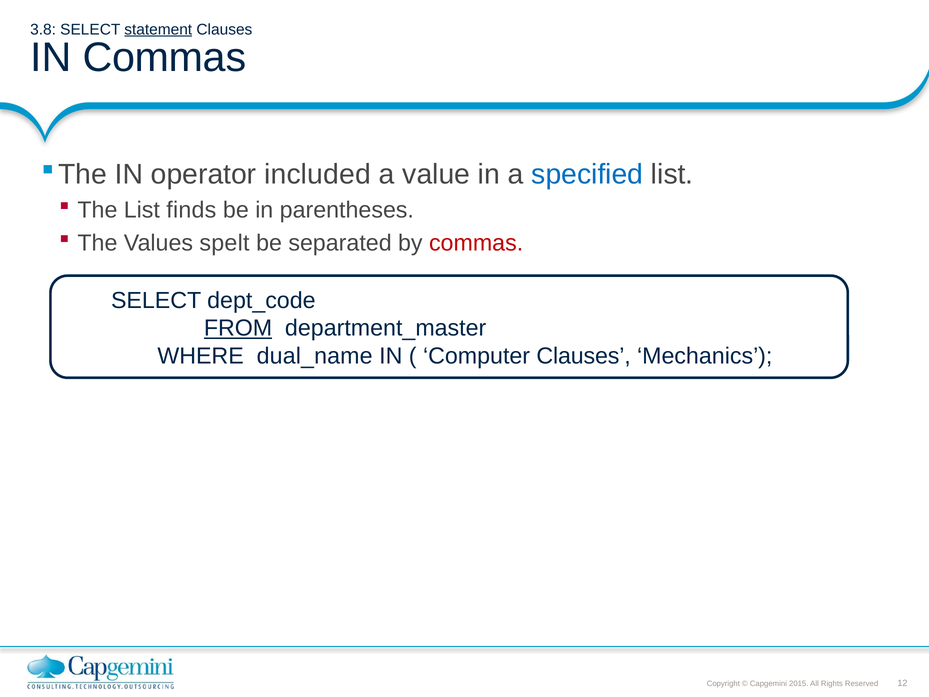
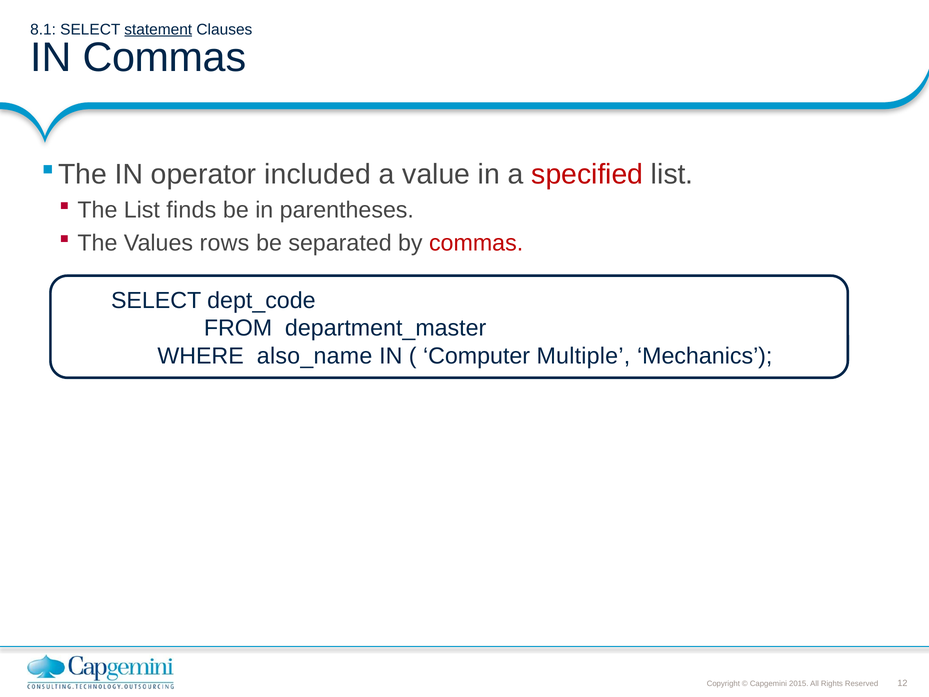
3.8: 3.8 -> 8.1 (43, 29)
specified colour: blue -> red (587, 174)
spelt: spelt -> rows (224, 243)
FROM underline: present -> none (238, 328)
dual_name: dual_name -> also_name (315, 356)
Computer Clauses: Clauses -> Multiple (583, 356)
